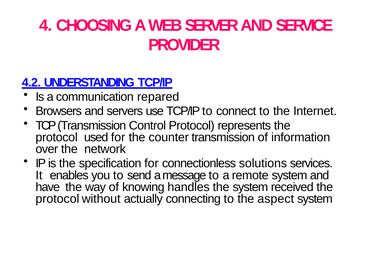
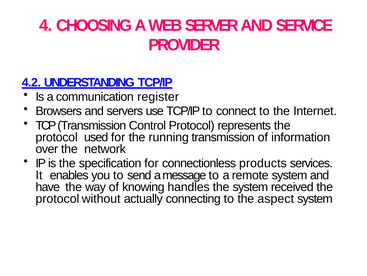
repared: repared -> register (158, 97)
counter: counter -> running (169, 137)
solutions: solutions -> products (263, 163)
